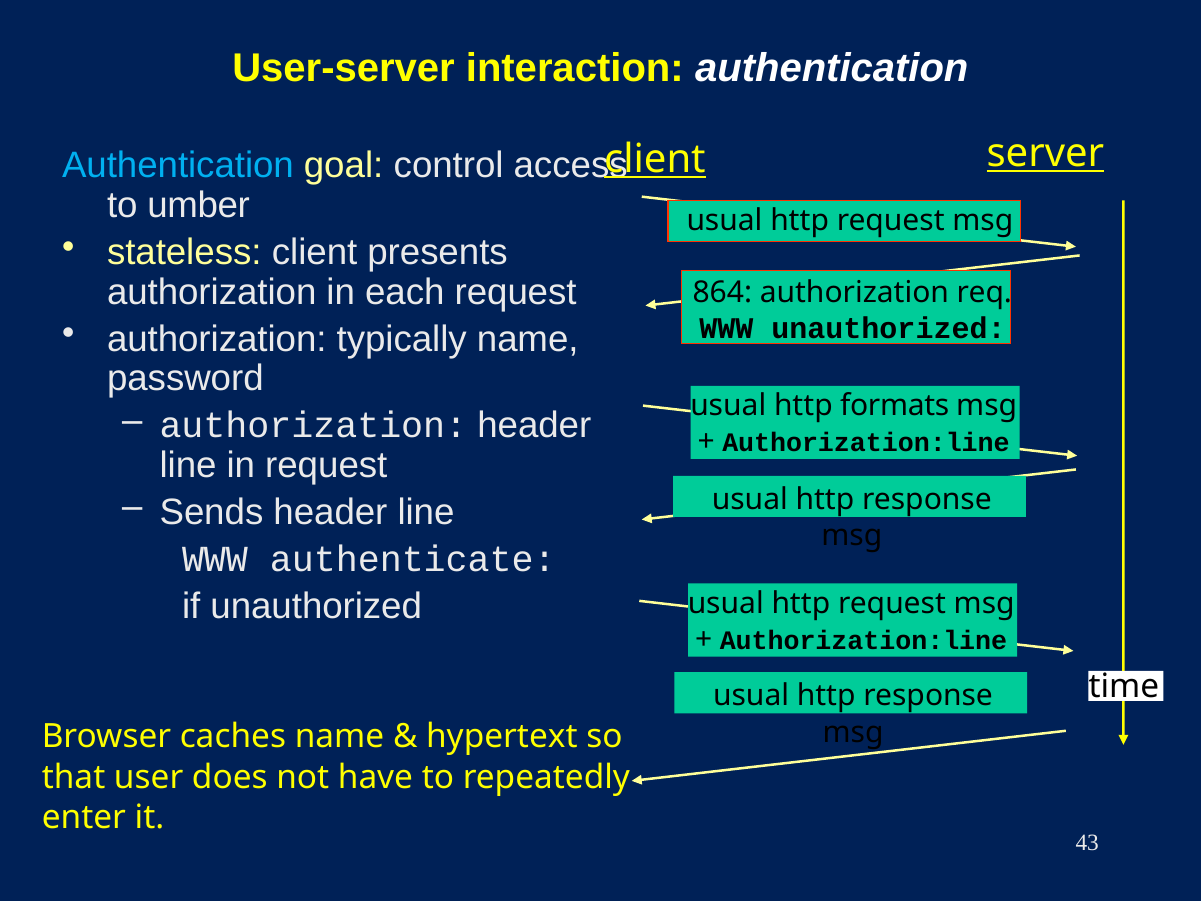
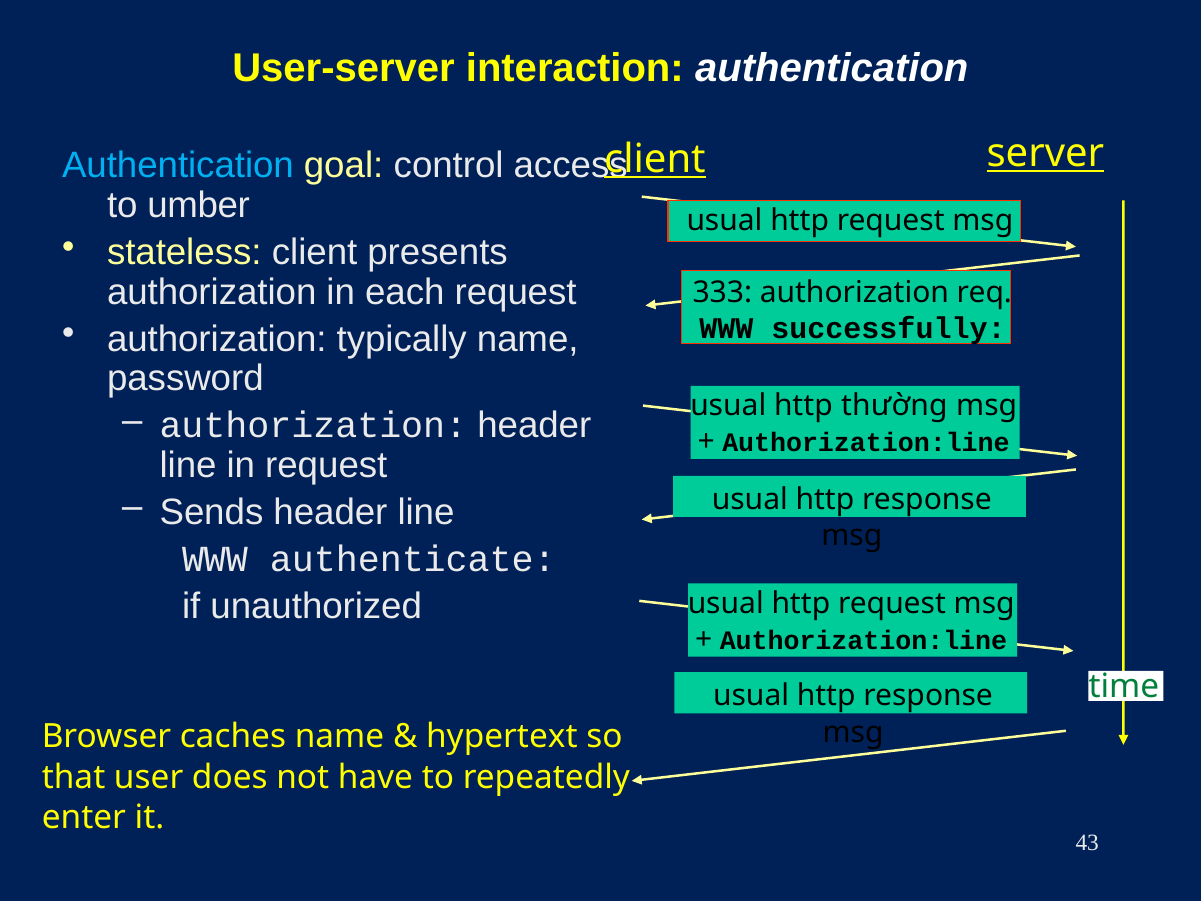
864: 864 -> 333 (722, 292)
WWW unauthorized: unauthorized -> successfully (888, 328)
formats: formats -> thường (894, 406)
time colour: black -> green (1124, 686)
